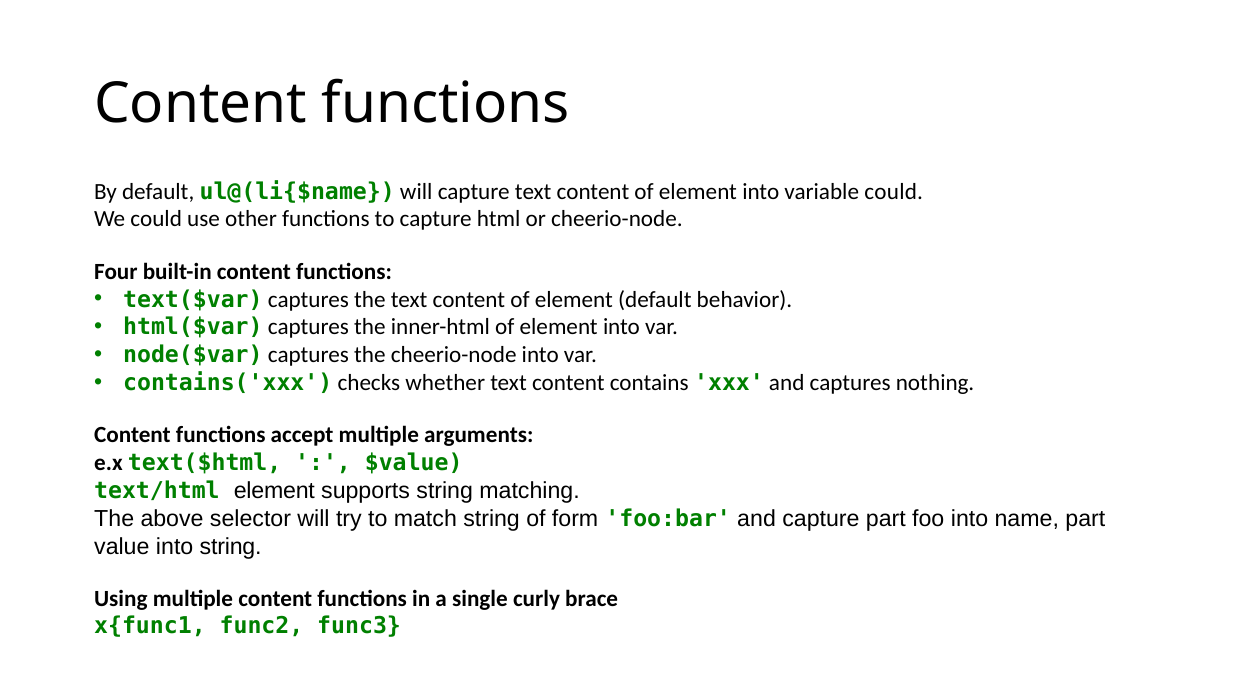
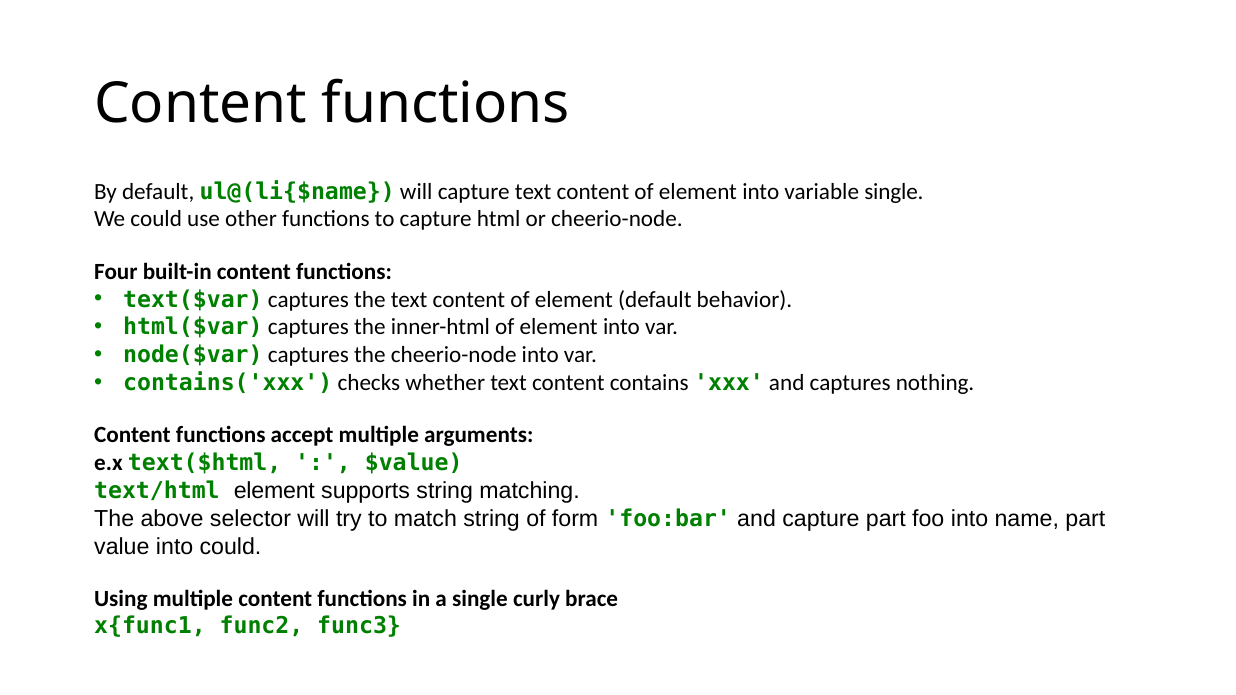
variable could: could -> single (894, 191)
into string: string -> could (231, 547)
